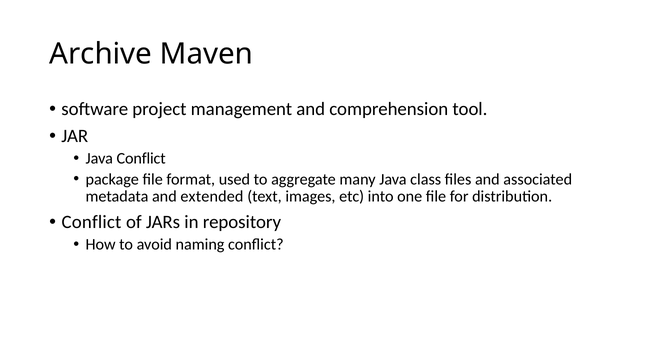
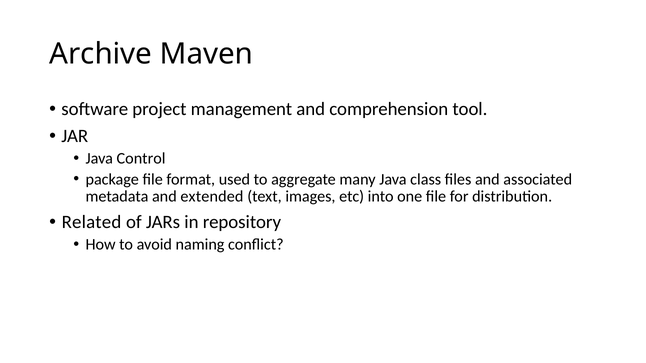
Java Conflict: Conflict -> Control (141, 159)
Conflict: Conflict -> Related (91, 222)
